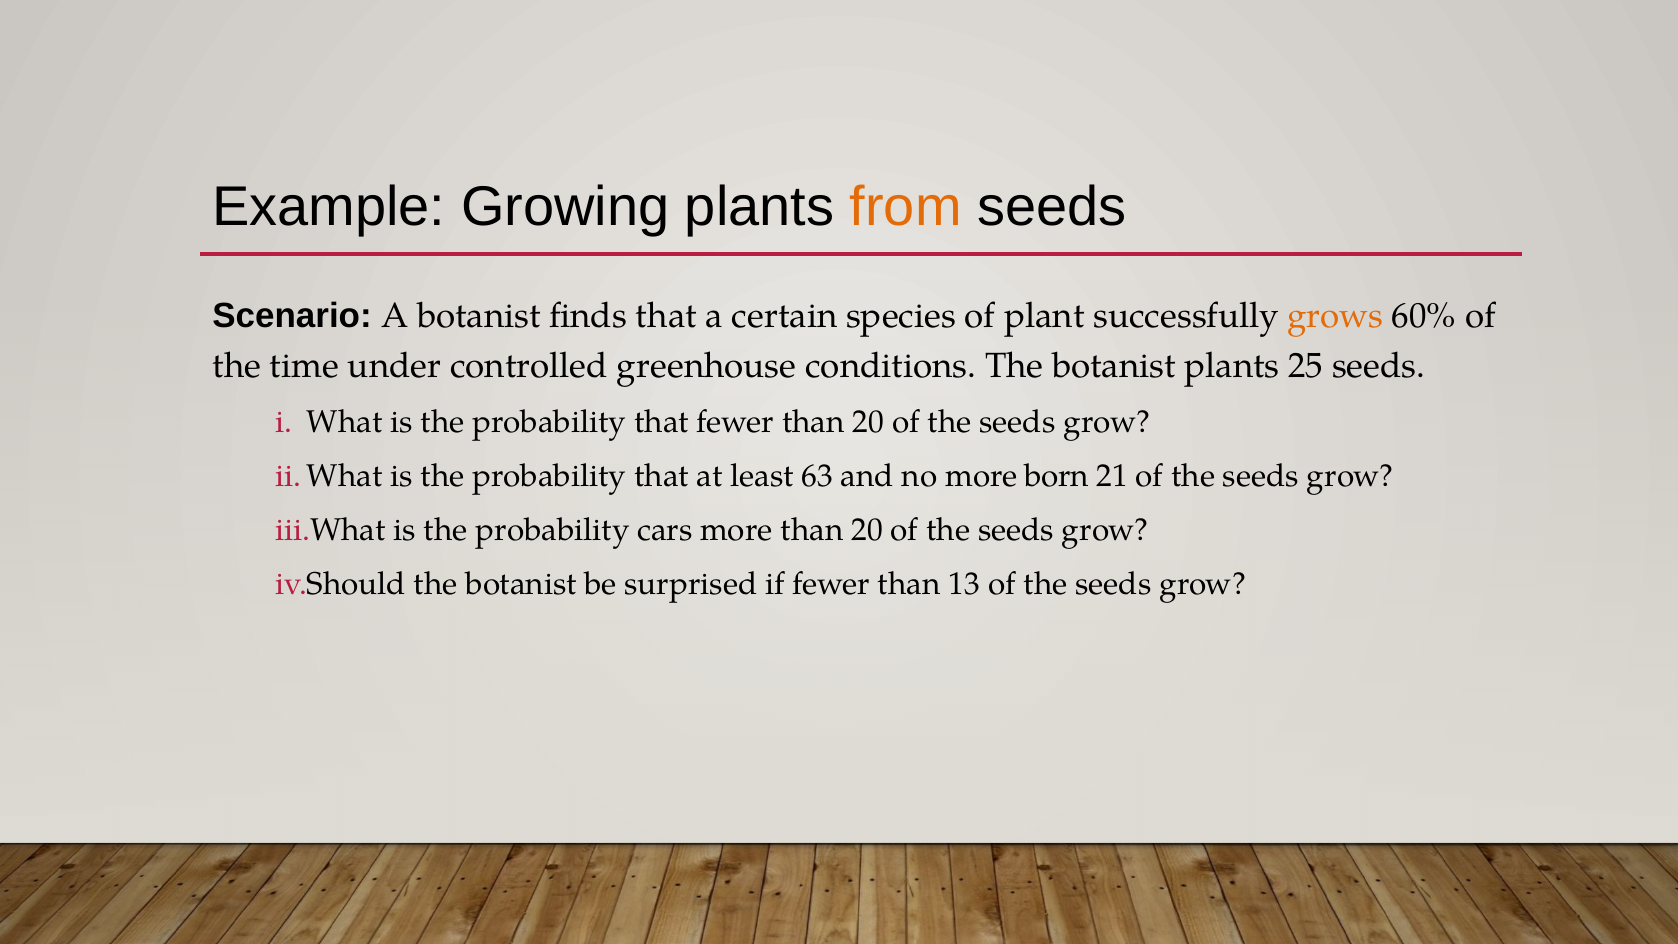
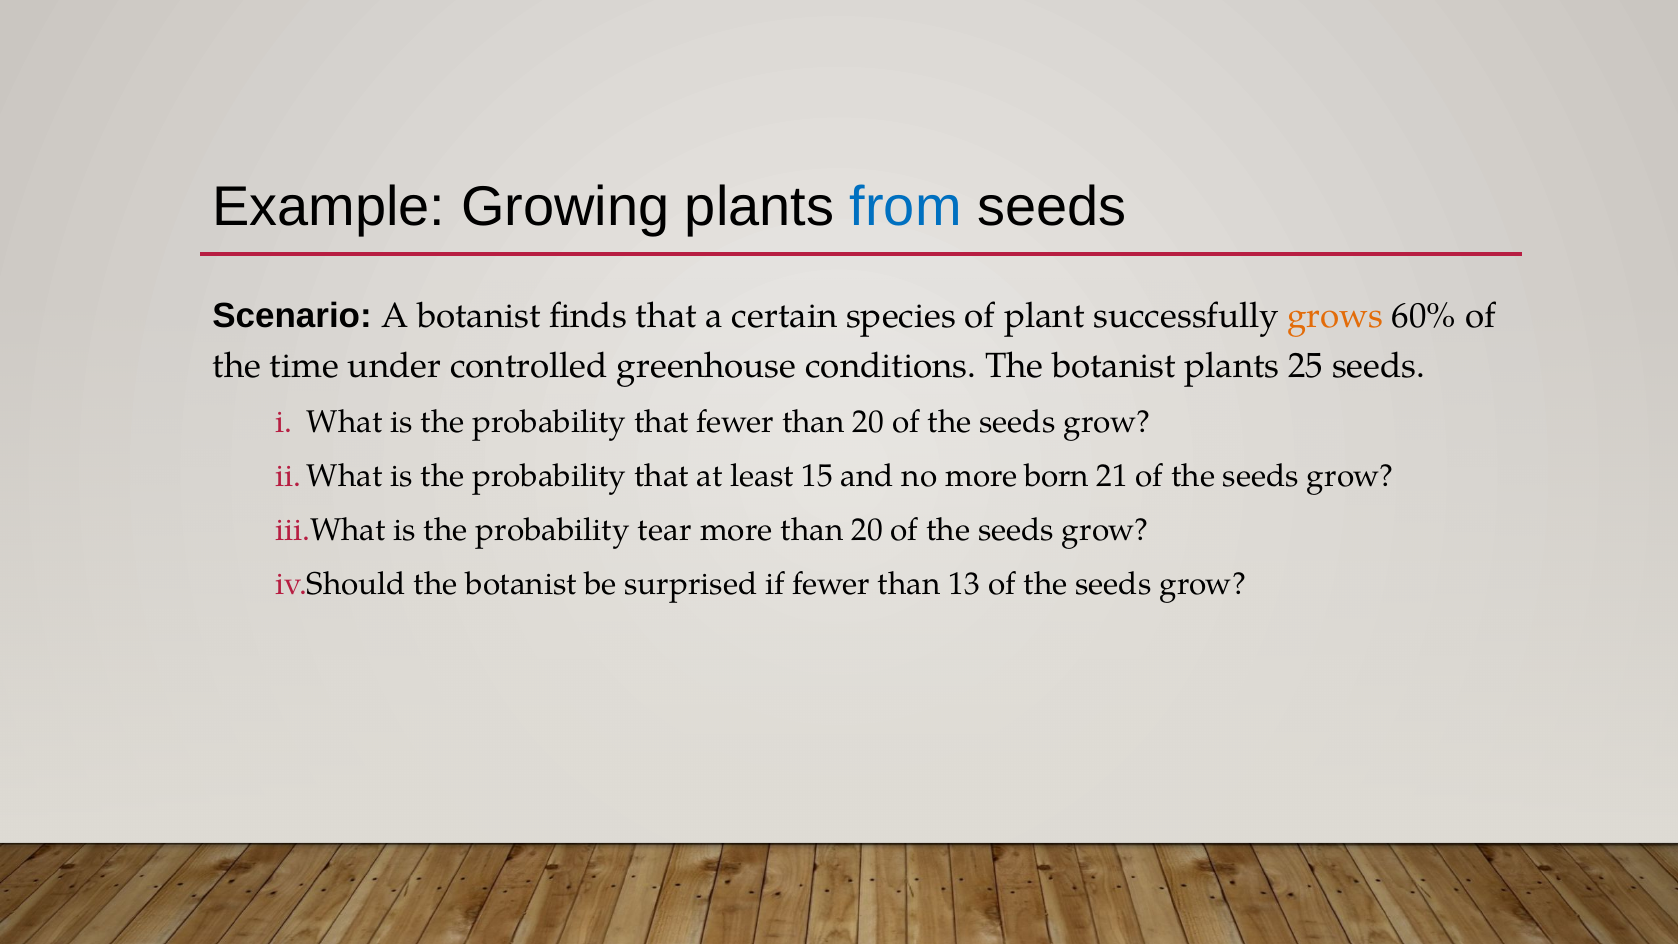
from colour: orange -> blue (906, 207)
63: 63 -> 15 (817, 476)
cars: cars -> tear (665, 530)
